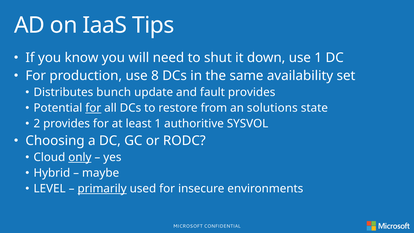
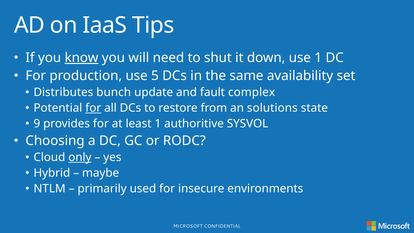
know underline: none -> present (82, 58)
8: 8 -> 5 (155, 76)
fault provides: provides -> complex (252, 92)
2: 2 -> 9 (37, 124)
LEVEL: LEVEL -> NTLM (50, 189)
primarily underline: present -> none (102, 189)
